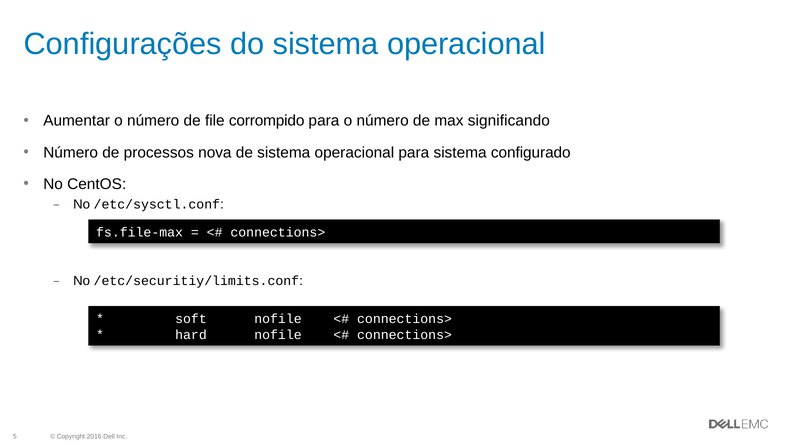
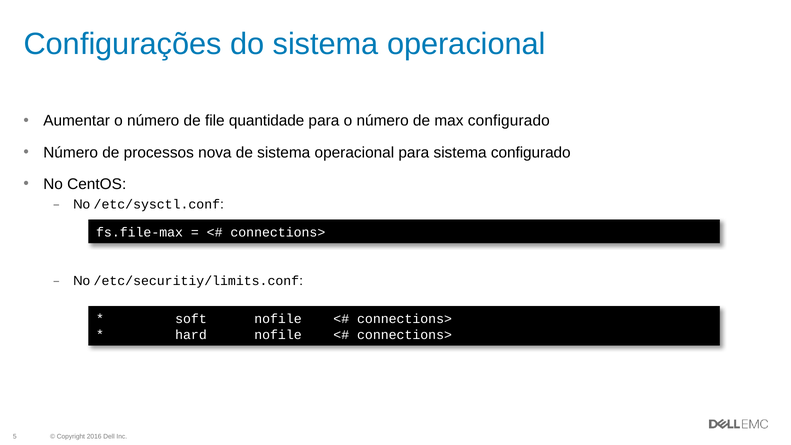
corrompido: corrompido -> quantidade (267, 121)
max significando: significando -> configurado (509, 121)
